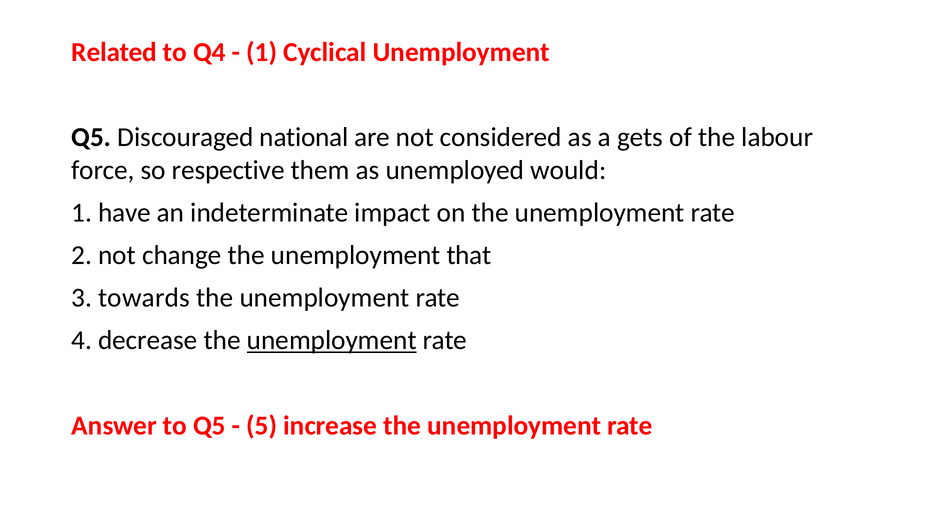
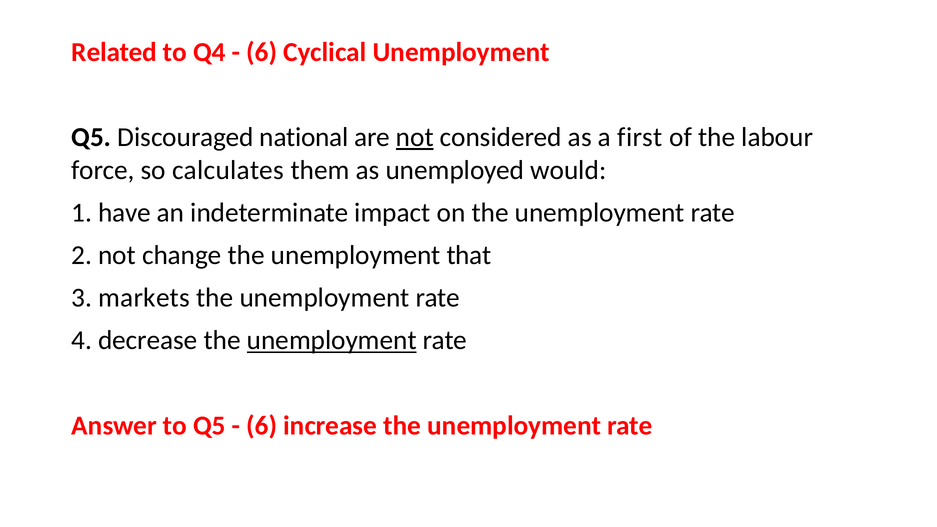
1: 1 -> 6 (262, 52)
not underline: none -> present (415, 137)
gets: gets -> first (640, 137)
respective: respective -> calculates (228, 170)
towards: towards -> markets (144, 298)
5: 5 -> 6 (262, 426)
